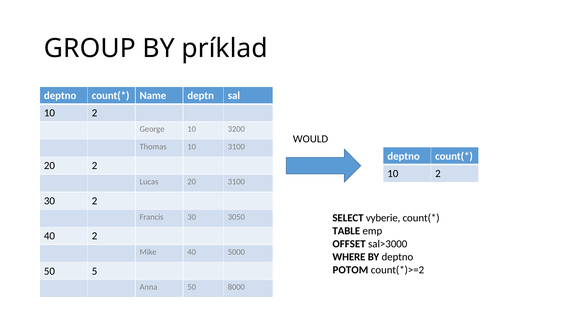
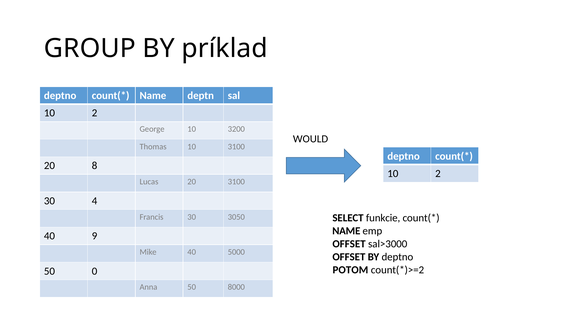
20 2: 2 -> 8 (95, 165)
30 2: 2 -> 4 (95, 201)
vyberie: vyberie -> funkcie (383, 218)
TABLE: TABLE -> NAME (346, 231)
40 2: 2 -> 9 (95, 236)
WHERE: WHERE -> OFFSET (349, 257)
5: 5 -> 0 (95, 271)
